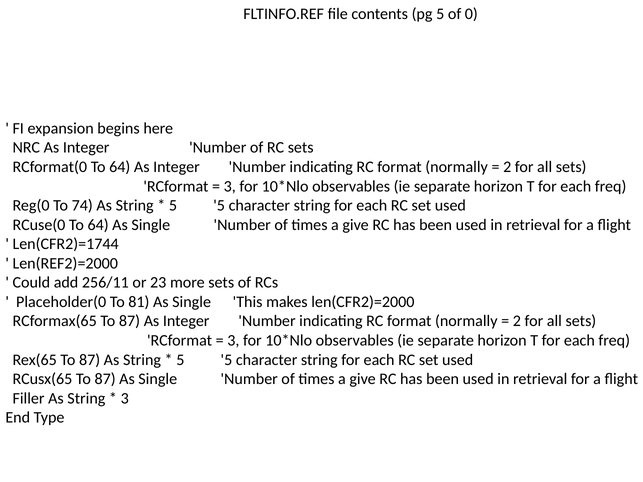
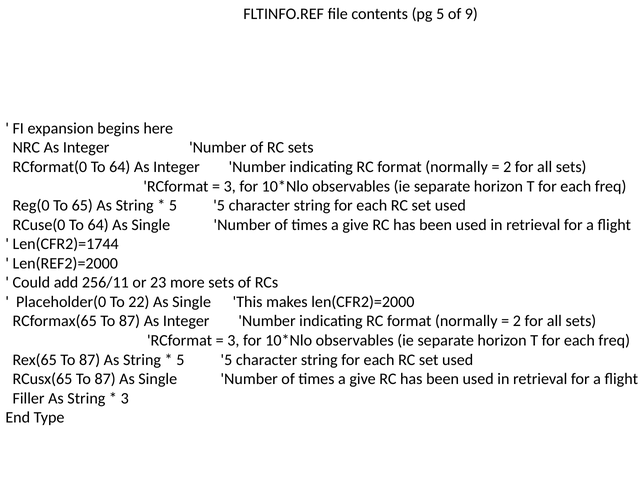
0: 0 -> 9 (471, 14)
74: 74 -> 65 (82, 206)
81: 81 -> 22 (139, 302)
